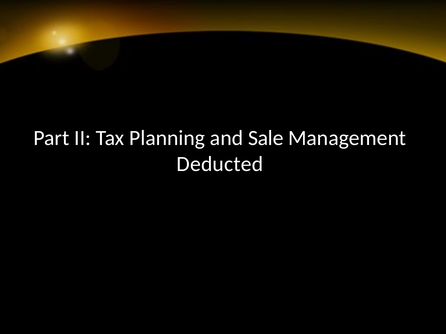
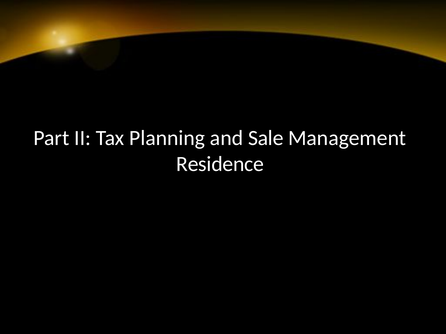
Deducted: Deducted -> Residence (220, 164)
